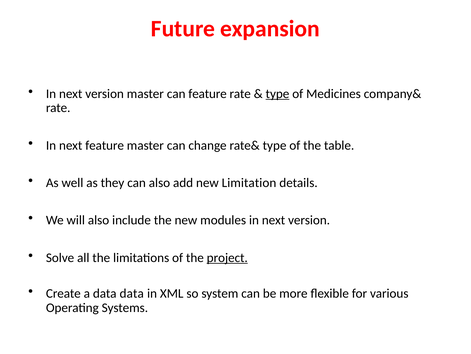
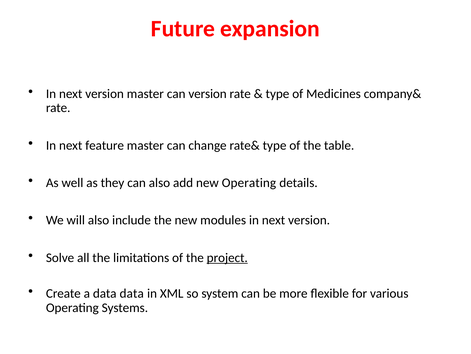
can feature: feature -> version (208, 94)
type underline: present -> none (277, 94)
new Limitation: Limitation -> Operating (249, 182)
